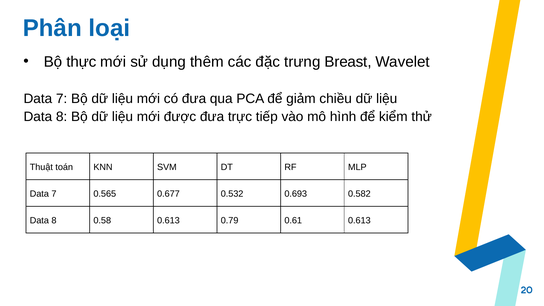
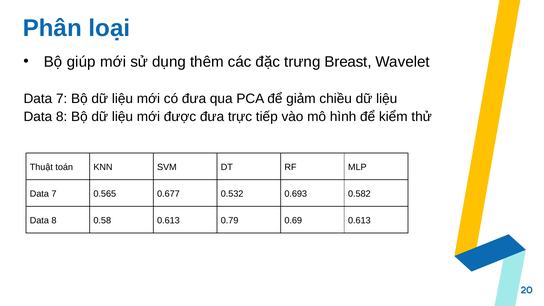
thực: thực -> giúp (81, 62)
0.61: 0.61 -> 0.69 (293, 220)
